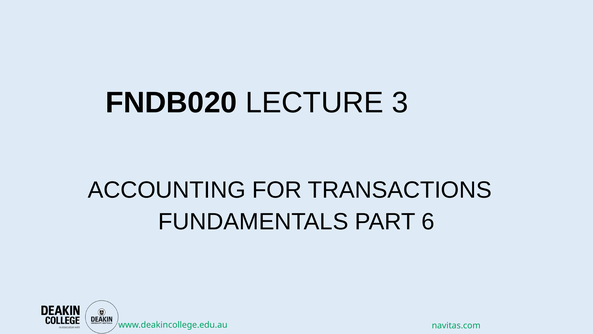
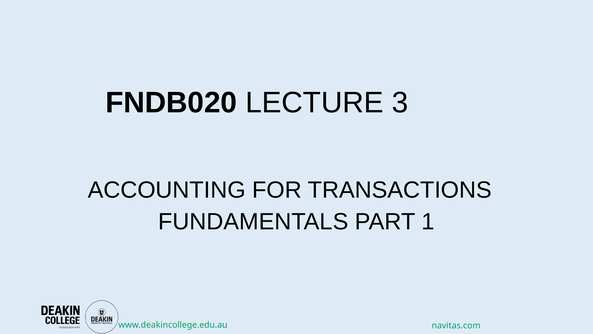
6: 6 -> 1 (428, 221)
